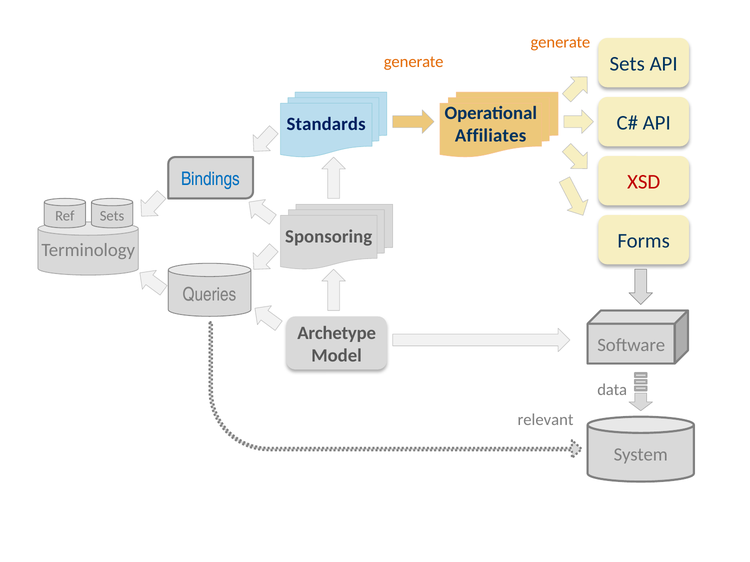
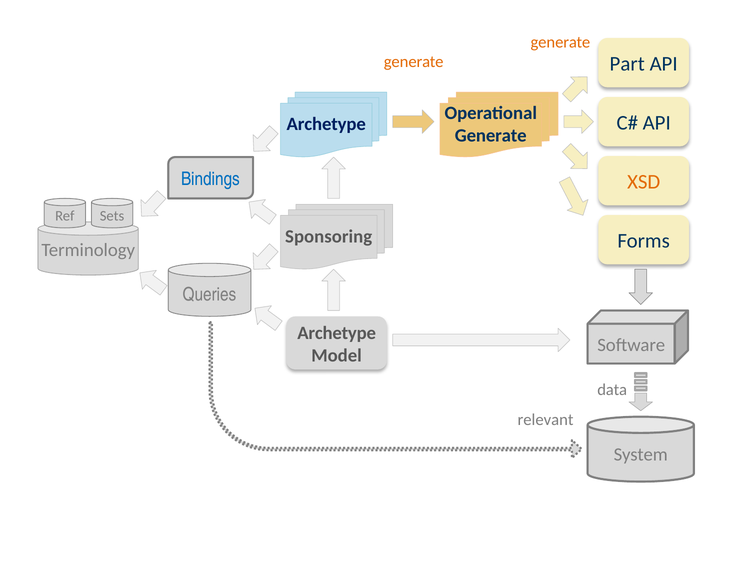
Sets: Sets -> Part (627, 64)
Standards: Standards -> Archetype (326, 124)
Affiliates: Affiliates -> Generate (491, 136)
XSD colour: red -> orange (644, 182)
